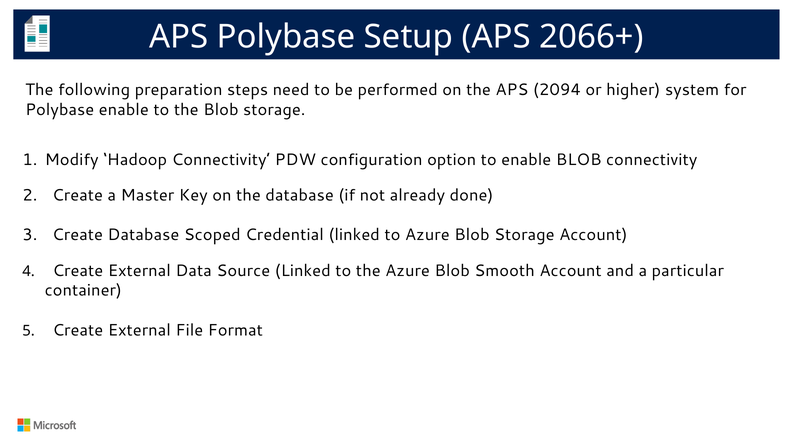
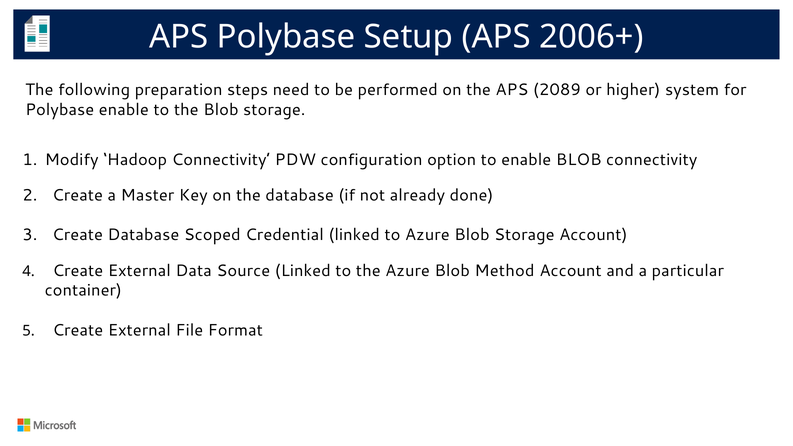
2066+: 2066+ -> 2006+ (592, 37)
2094: 2094 -> 2089 (557, 90)
Smooth: Smooth -> Method (505, 271)
